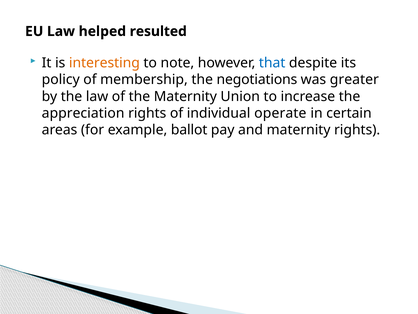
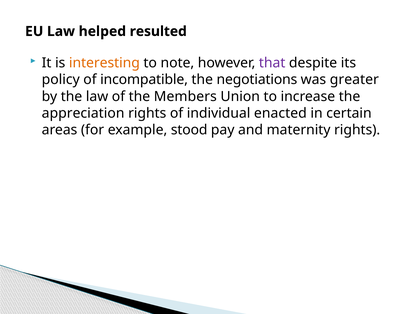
that colour: blue -> purple (272, 63)
membership: membership -> incompatible (144, 80)
the Maternity: Maternity -> Members (185, 96)
operate: operate -> enacted (280, 113)
ballot: ballot -> stood (189, 130)
